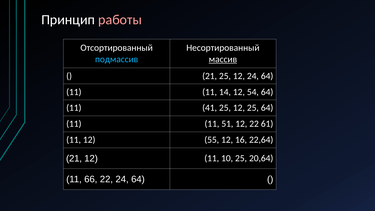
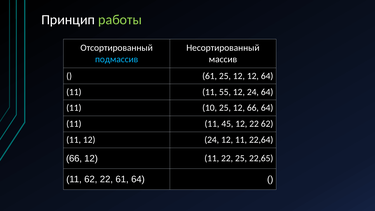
работы colour: pink -> light green (120, 20)
массив underline: present -> none (223, 59)
21: 21 -> 61 (210, 76)
12 24: 24 -> 12 (253, 76)
14: 14 -> 55 (225, 92)
54: 54 -> 24 (253, 92)
41: 41 -> 10 (210, 108)
12 25: 25 -> 66 (253, 108)
51: 51 -> 45 (227, 124)
22 61: 61 -> 62 (267, 124)
11 12 55: 55 -> 24 (212, 140)
16: 16 -> 11 (241, 140)
21: 21 -> 66 (74, 158)
11 10: 10 -> 22 (227, 158)
20,64: 20,64 -> 22,65 (261, 158)
11 66: 66 -> 62 (91, 179)
22 24: 24 -> 61 (122, 179)
